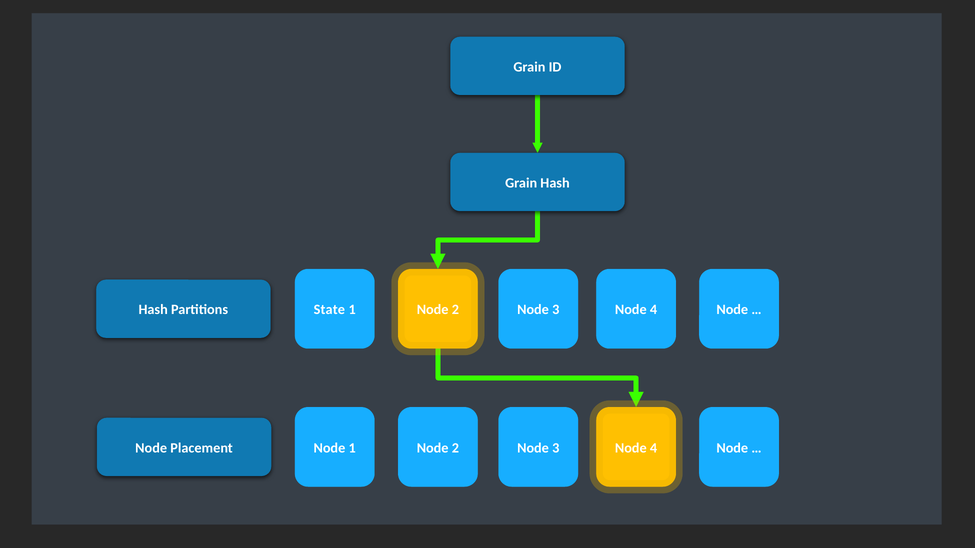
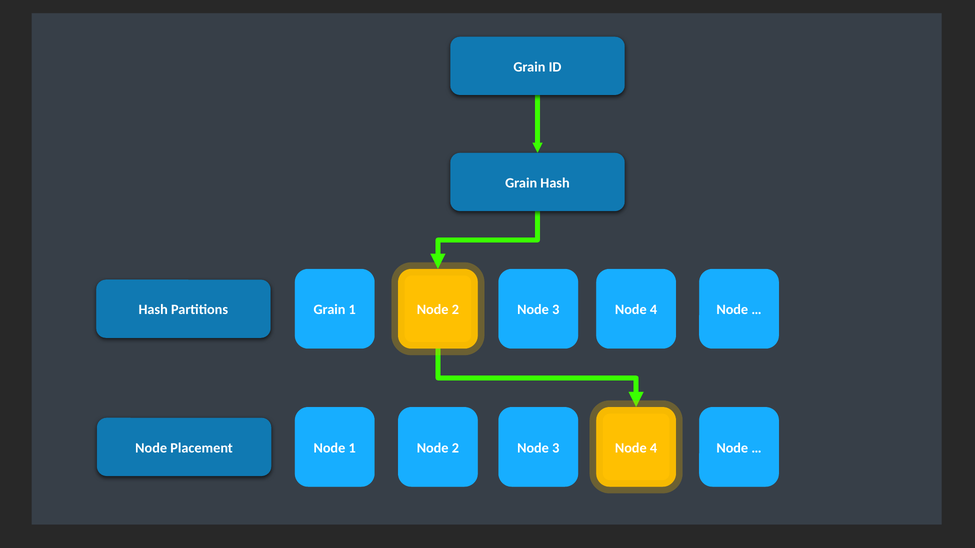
State: State -> Grain (329, 310)
